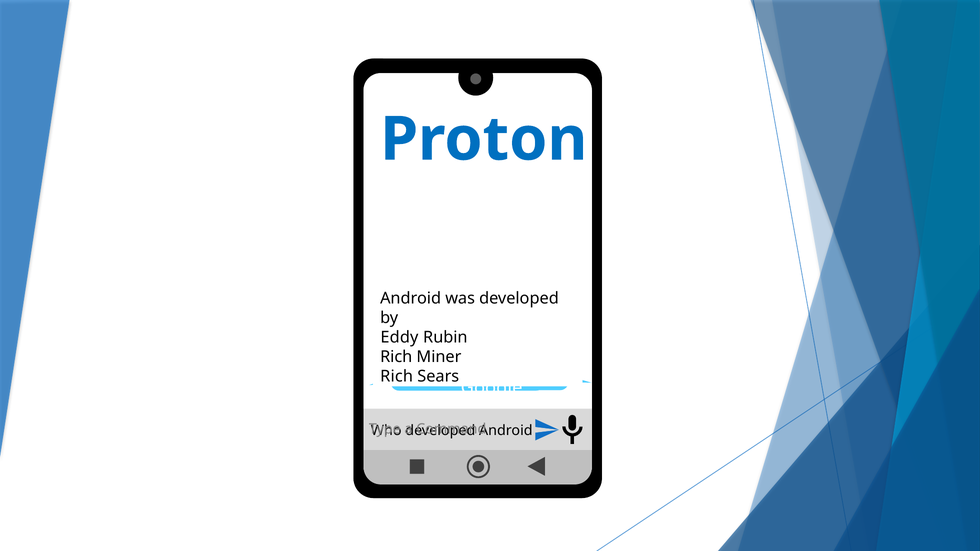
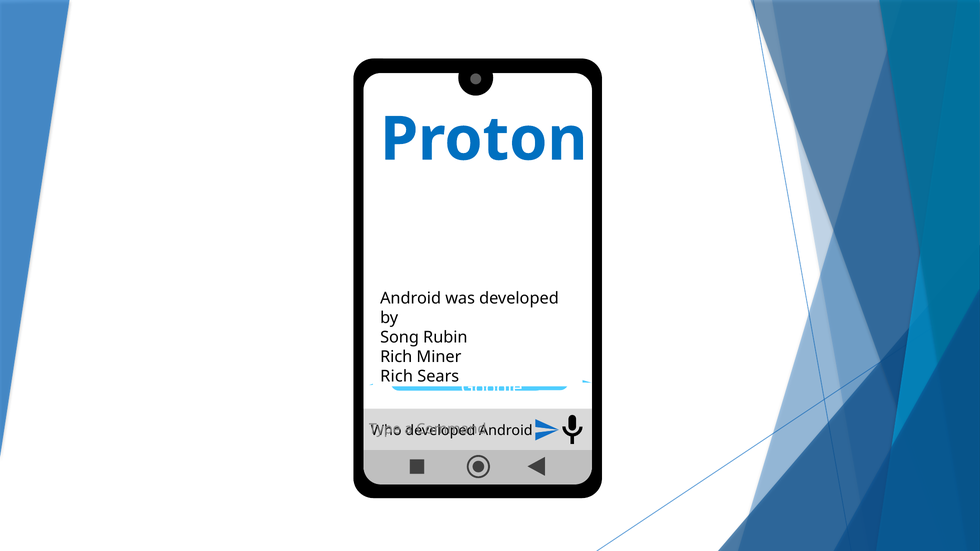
Eddy: Eddy -> Song (400, 338)
